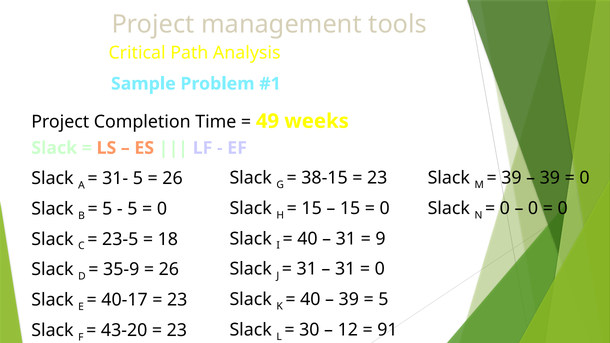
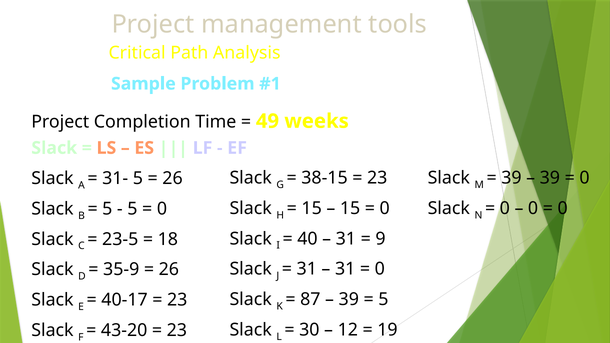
40: 40 -> 87 (310, 300)
91: 91 -> 19 (387, 330)
